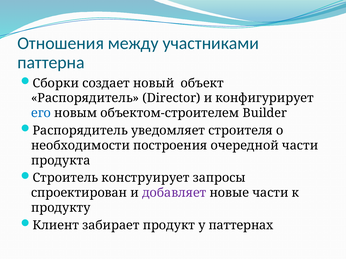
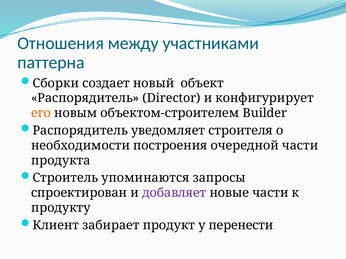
его colour: blue -> orange (41, 113)
конструирует: конструирует -> упоминаются (145, 178)
паттернах: паттернах -> перенести (241, 226)
